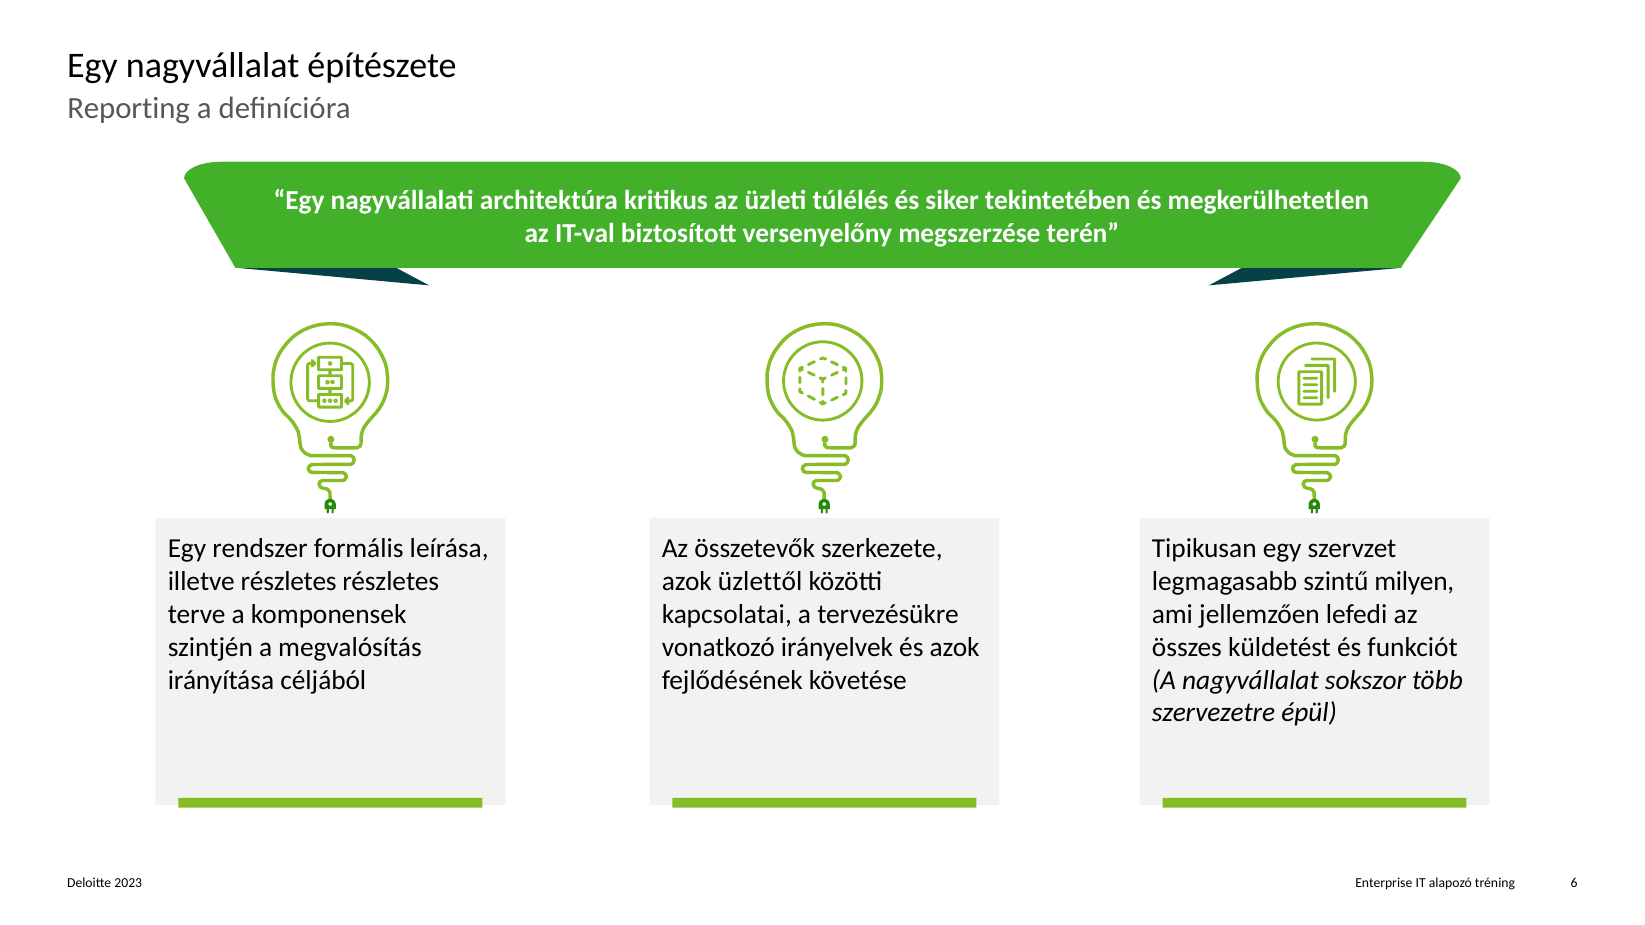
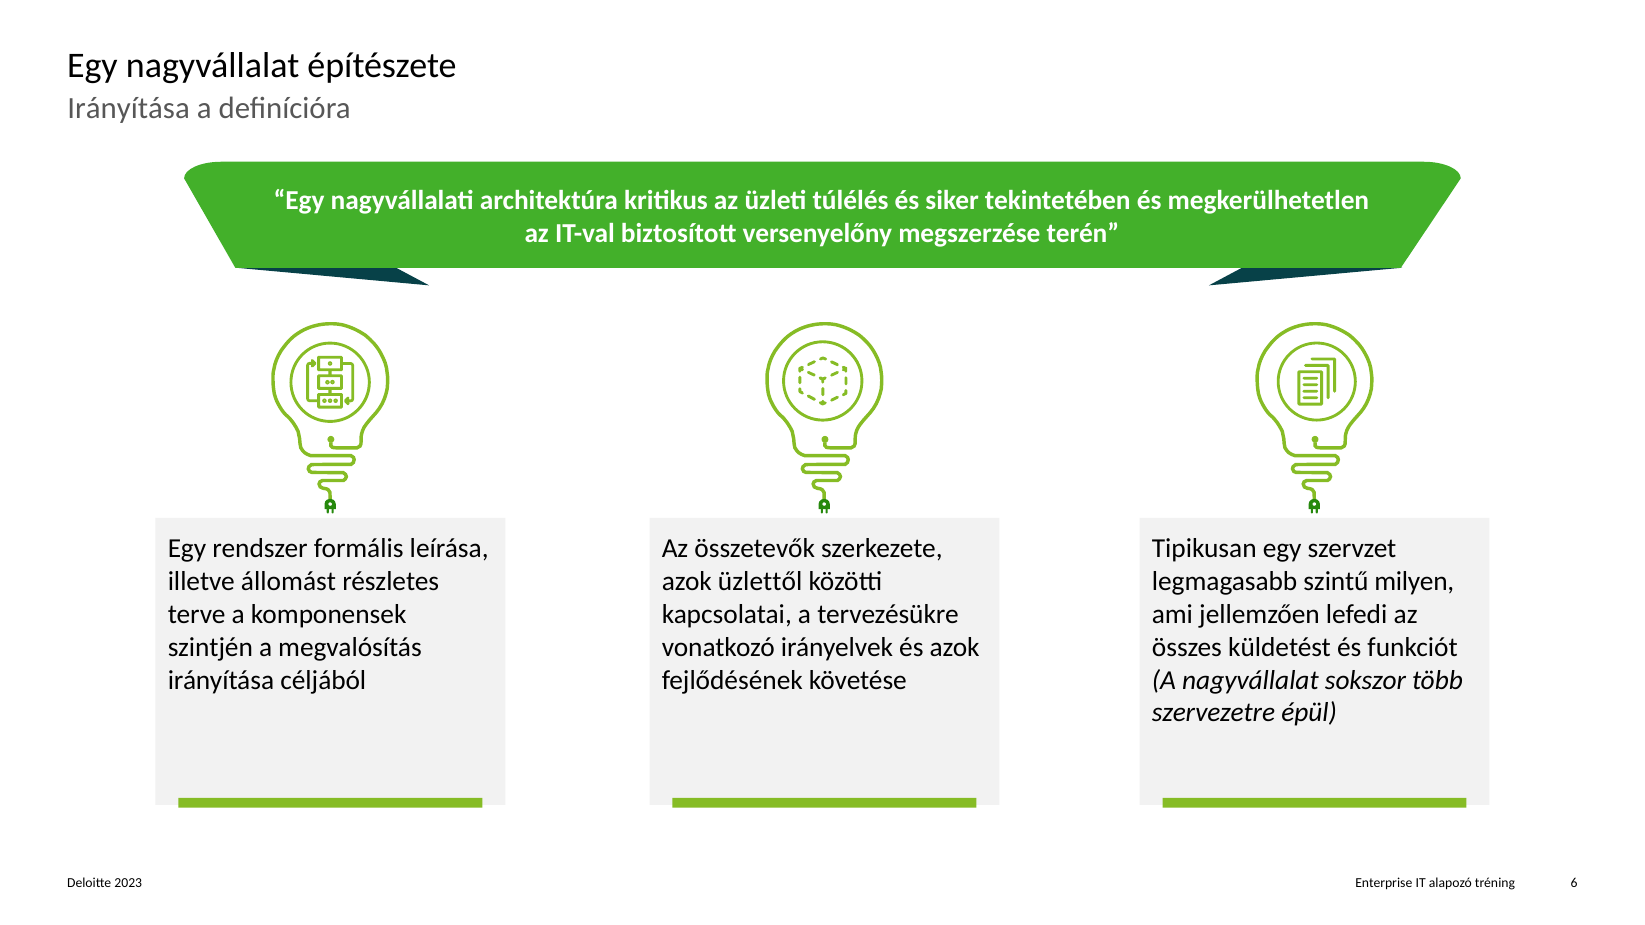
Reporting: Reporting -> Irányítása (129, 109)
illetve részletes: részletes -> állomást (288, 582)
